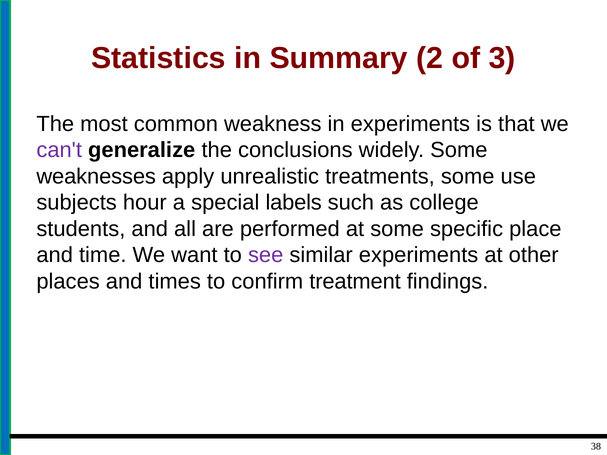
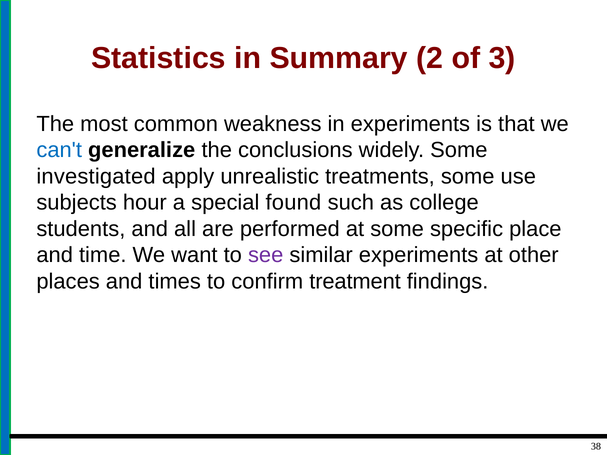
can't colour: purple -> blue (59, 150)
weaknesses: weaknesses -> investigated (96, 177)
labels: labels -> found (293, 203)
